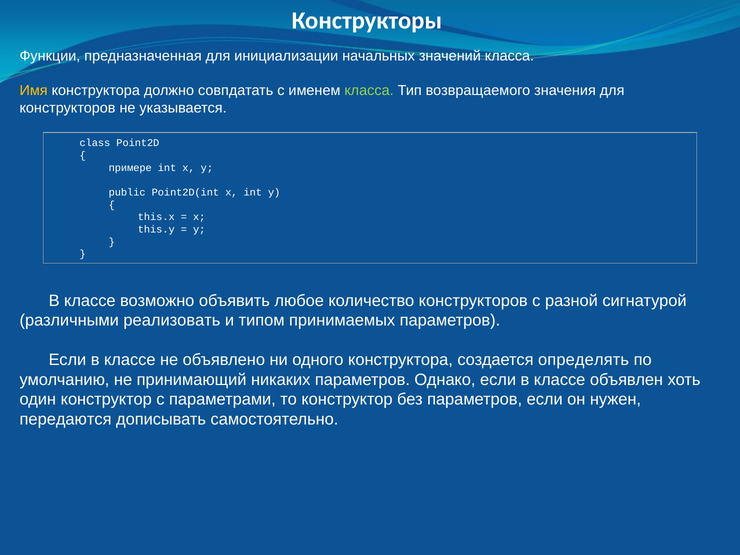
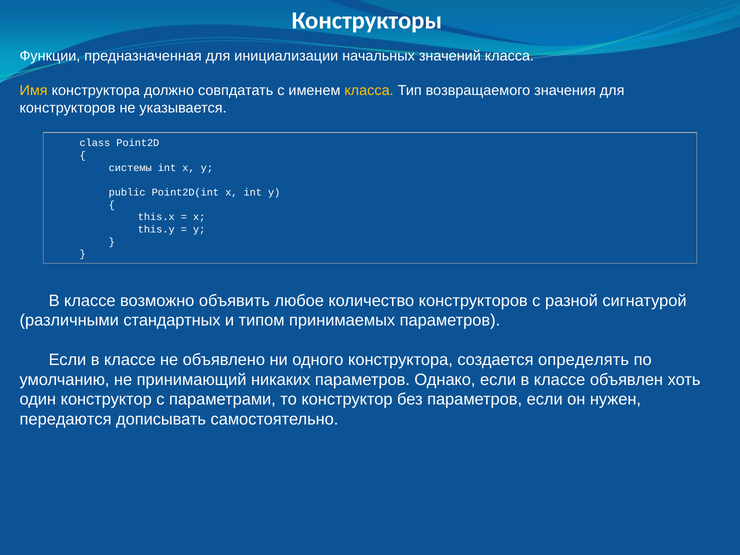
класса colour: light green -> yellow (369, 91)
примере: примере -> системы (130, 168)
реализовать: реализовать -> стандартных (172, 320)
